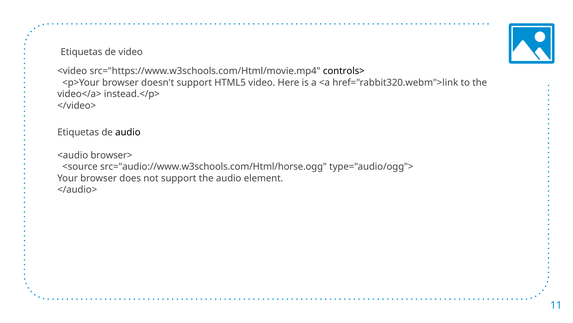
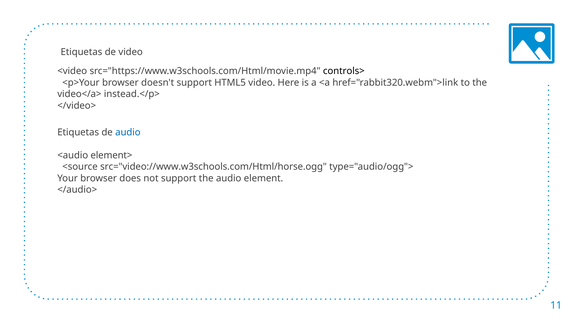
audio colour: black -> blue (128, 132)
browser>: browser> -> element> (111, 155)
src="audio://www.w3schools.com/Html/horse.ogg: src="audio://www.w3schools.com/Html/horse.ogg -> src="video://www.w3schools.com/Html/horse.ogg (213, 166)
